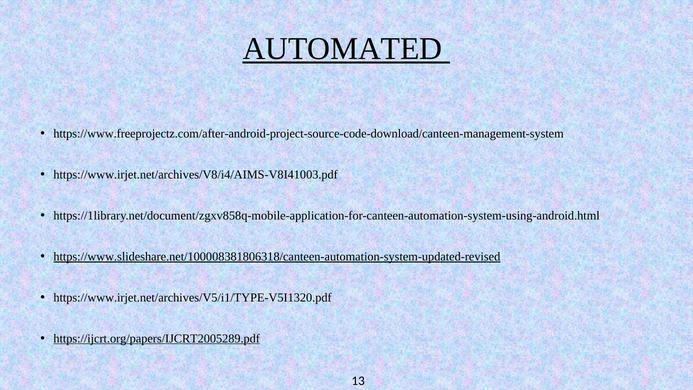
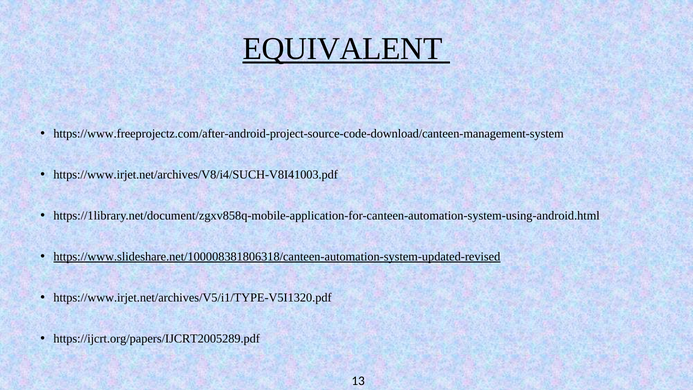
AUTOMATED: AUTOMATED -> EQUIVALENT (343, 49)
https://www.irjet.net/archives/V8/i4/AIMS-V8I41003.pdf: https://www.irjet.net/archives/V8/i4/AIMS-V8I41003.pdf -> https://www.irjet.net/archives/V8/i4/SUCH-V8I41003.pdf (196, 175)
https://ijcrt.org/papers/IJCRT2005289.pdf underline: present -> none (157, 338)
